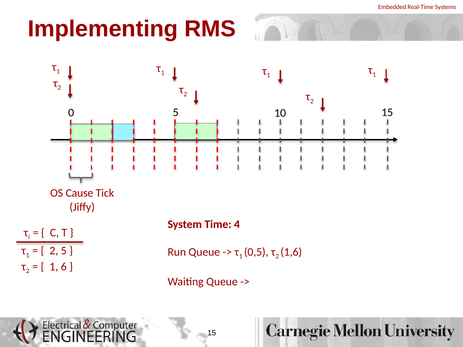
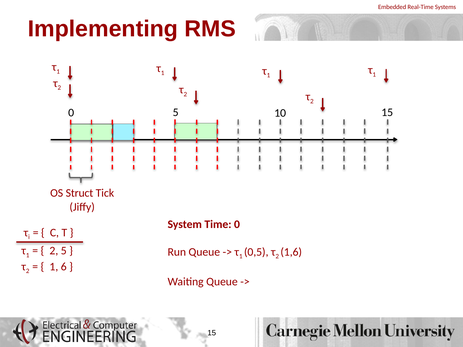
Cause: Cause -> Struct (79, 193)
Time 4: 4 -> 0 (237, 224)
